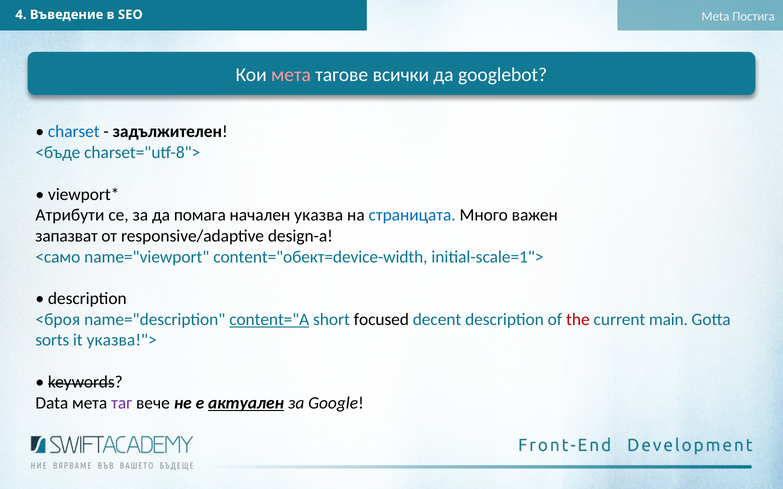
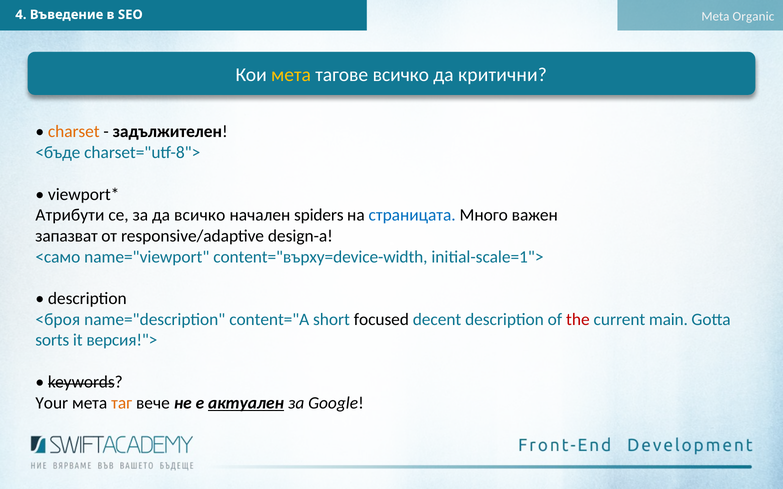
Постига: Постига -> Organic (753, 16)
мета colour: pink -> yellow (291, 75)
тагове всички: всички -> всичко (401, 75)
googlebot: googlebot -> критични (502, 75)
charset colour: blue -> orange (74, 132)
да помага: помага -> всичко (200, 215)
указва: указва -> spiders (319, 215)
content="обект=device-width: content="обект=device-width -> content="върху=device-width (320, 257)
content="A underline: present -> none (269, 320)
указва!">: указва!"> -> версия!"> (122, 341)
Data: Data -> Your (52, 403)
таг colour: purple -> orange (122, 403)
